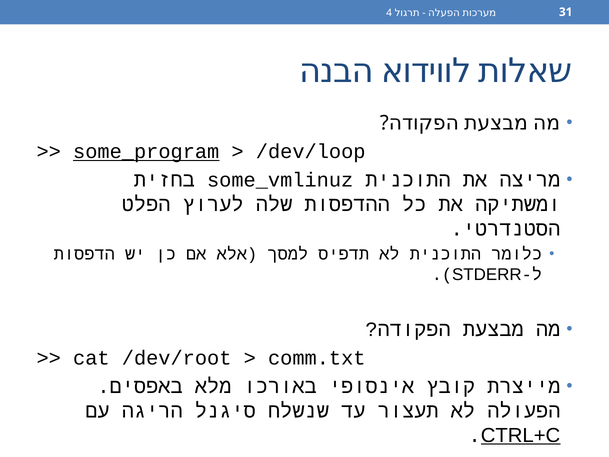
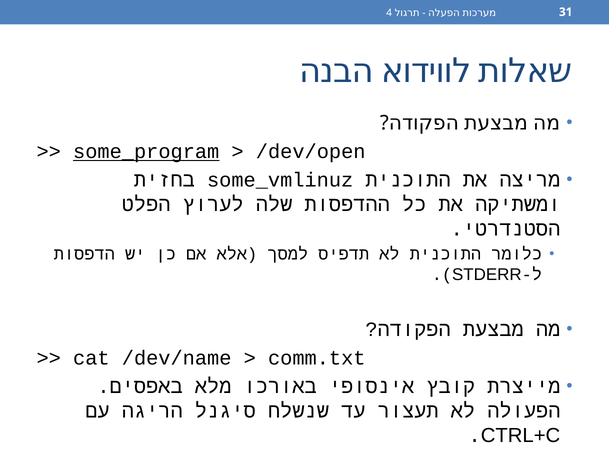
/dev/loop: /dev/loop -> /dev/open (311, 152)
/dev/root: /dev/root -> /dev/name (177, 358)
CTRL+C underline: present -> none (521, 435)
